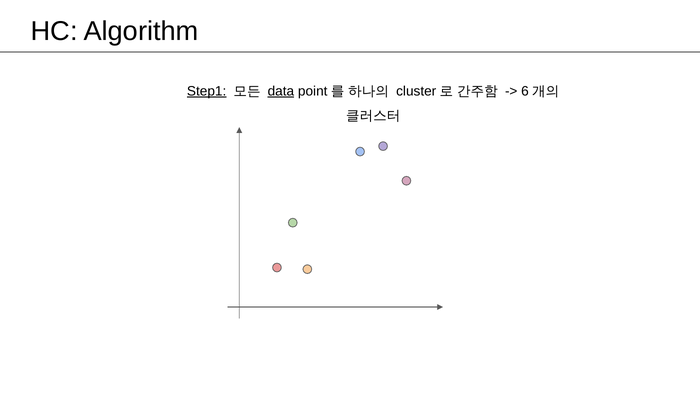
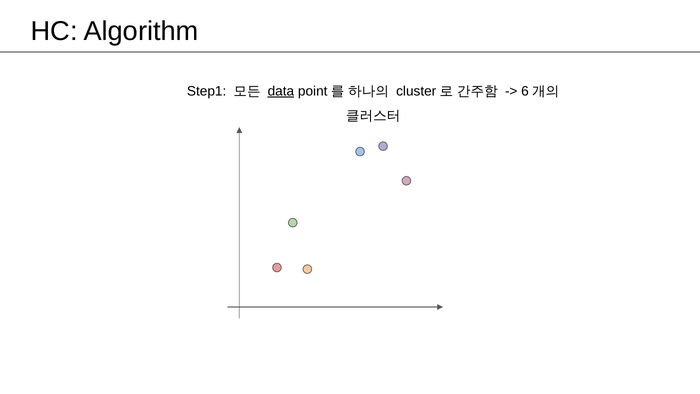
Step1 underline: present -> none (207, 91)
